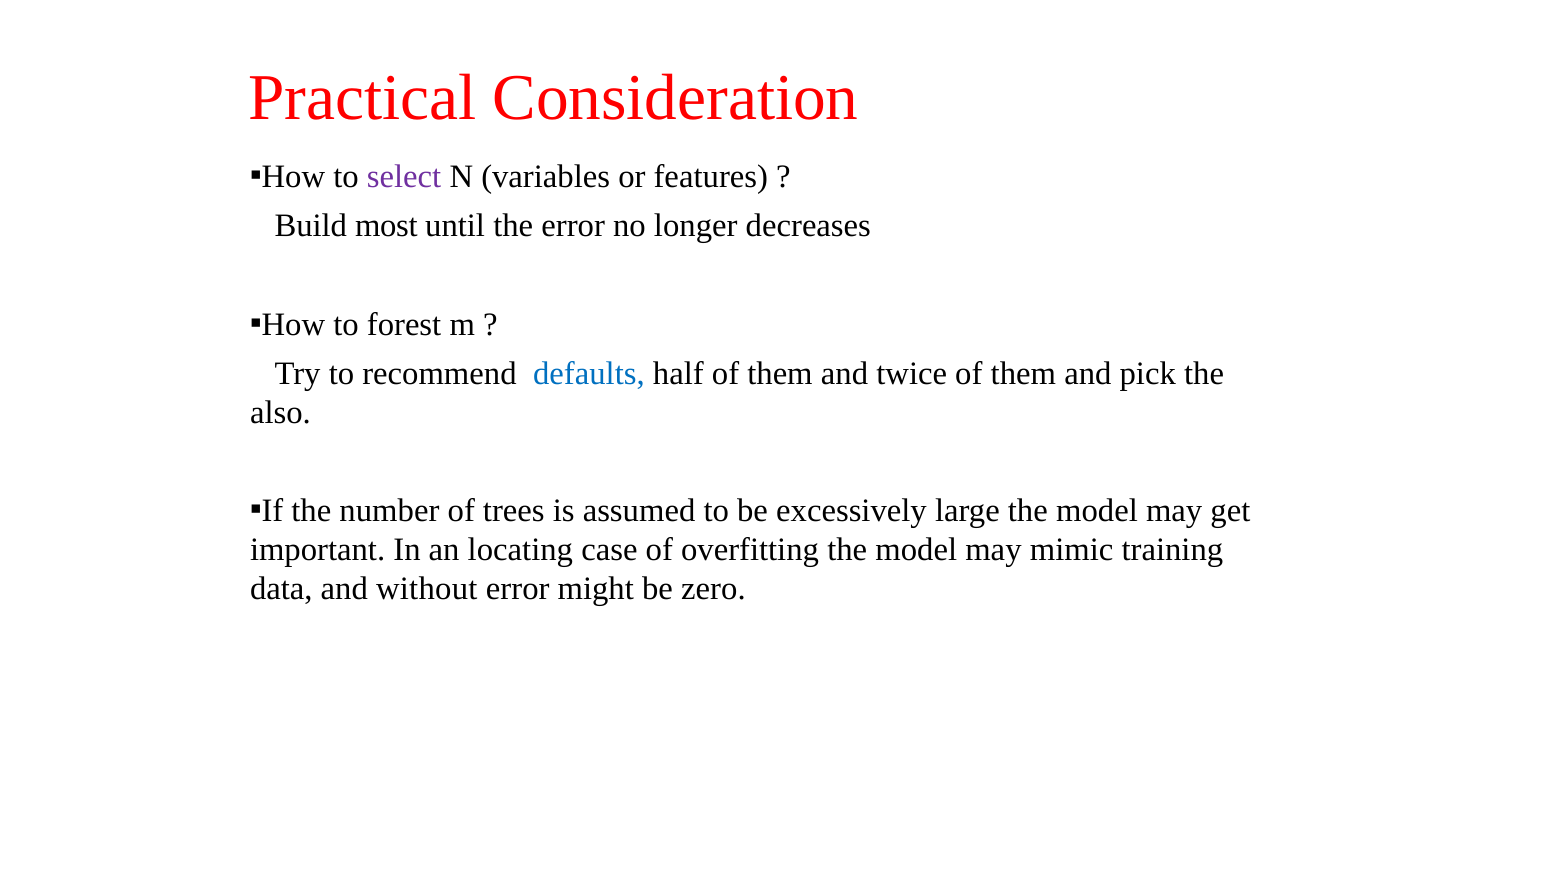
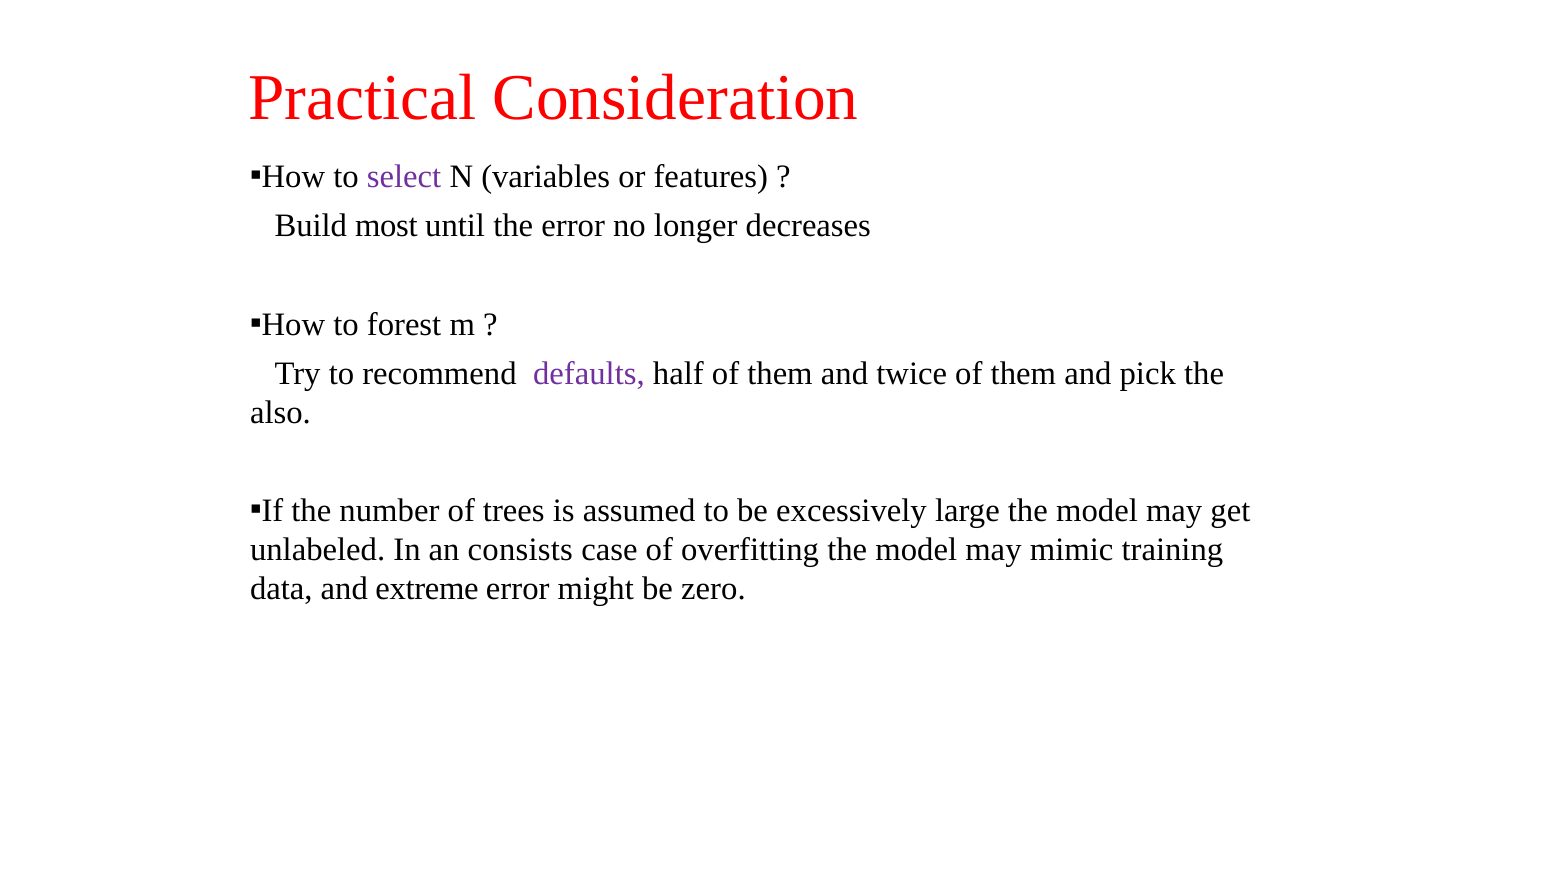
defaults colour: blue -> purple (589, 373)
important: important -> unlabeled (318, 550)
locating: locating -> consists (520, 550)
without: without -> extreme (427, 589)
